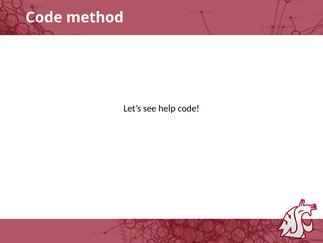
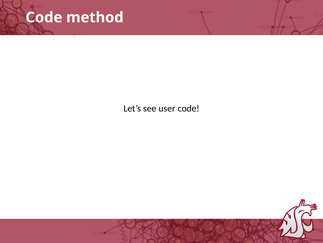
help: help -> user (167, 108)
